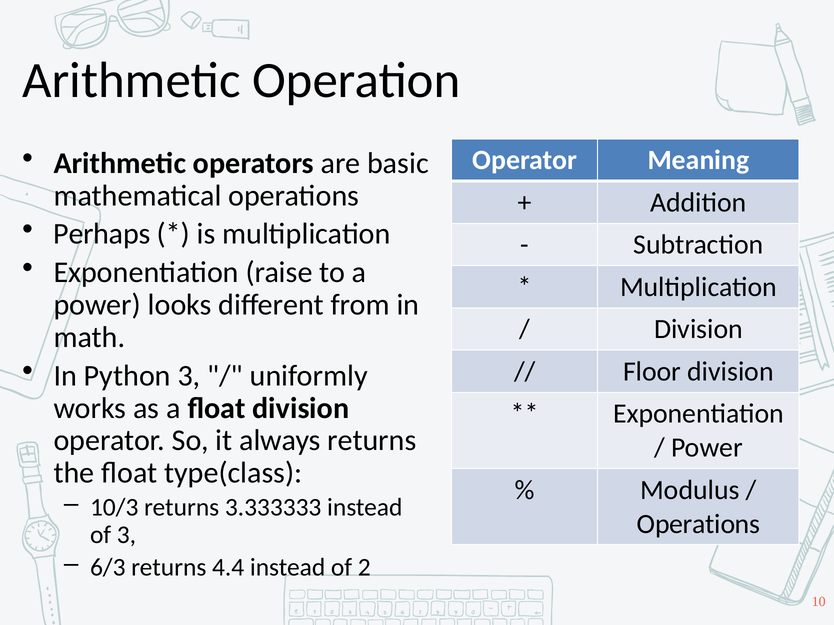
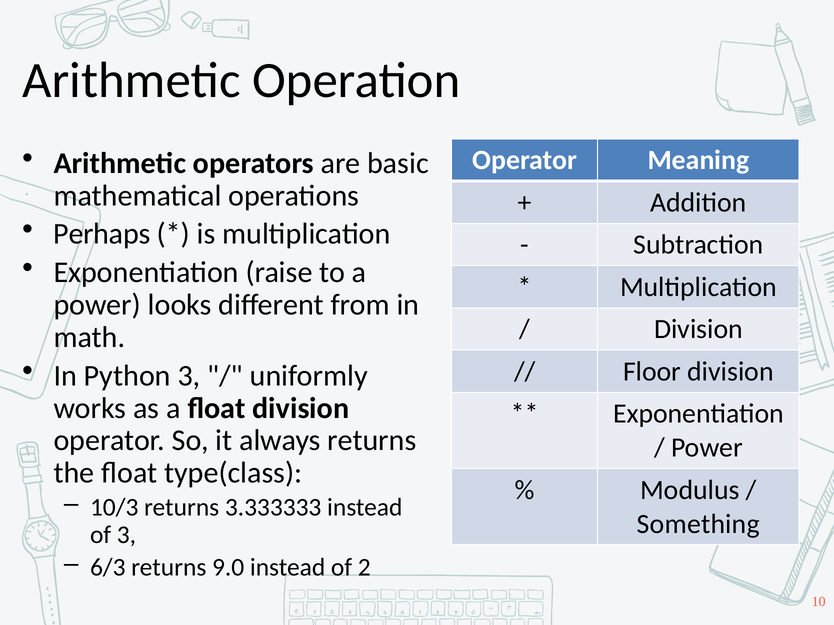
Operations: Operations -> Something (698, 524)
4.4: 4.4 -> 9.0 (228, 568)
